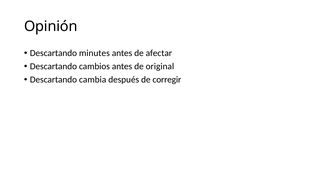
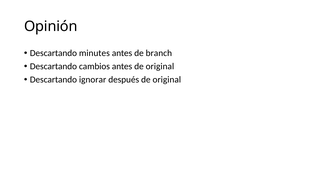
afectar: afectar -> branch (159, 53)
cambia: cambia -> ignorar (93, 80)
después de corregir: corregir -> original (167, 80)
